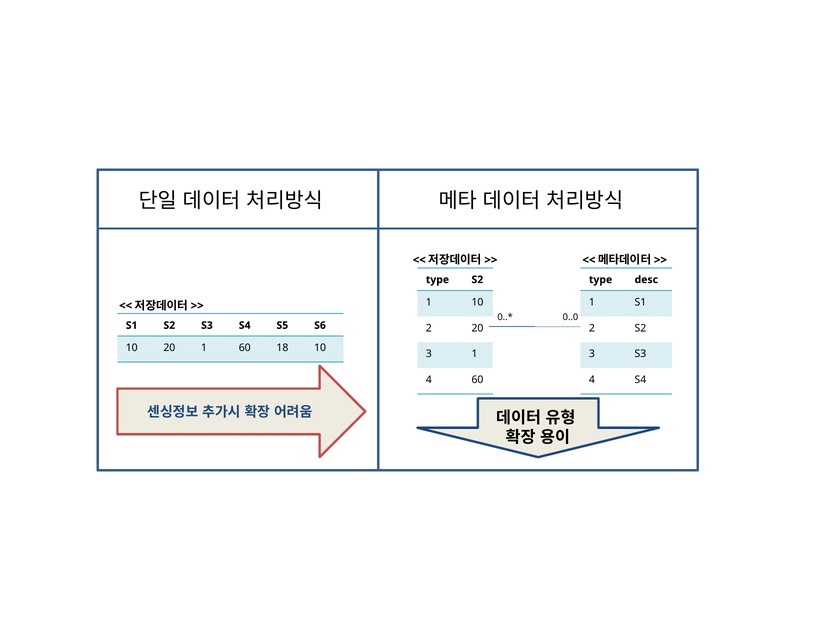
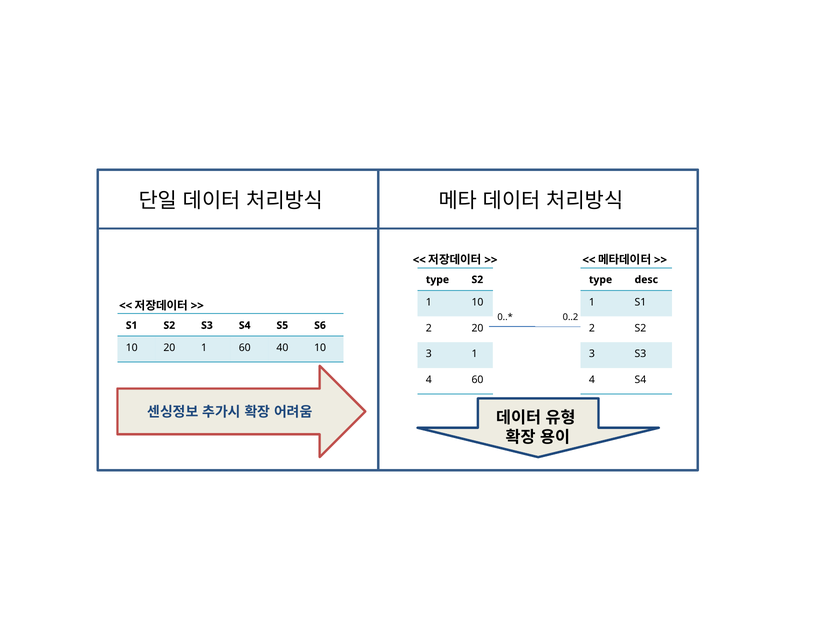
0..0: 0..0 -> 0..2 (570, 317)
18: 18 -> 40 (282, 348)
